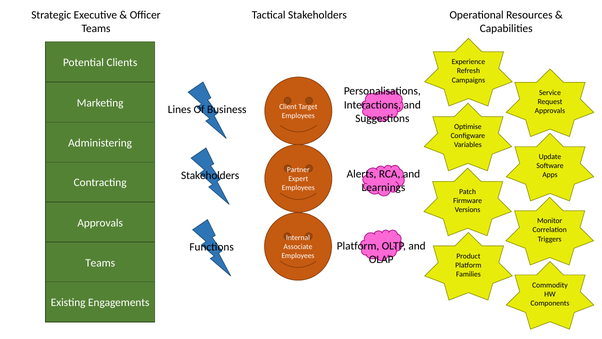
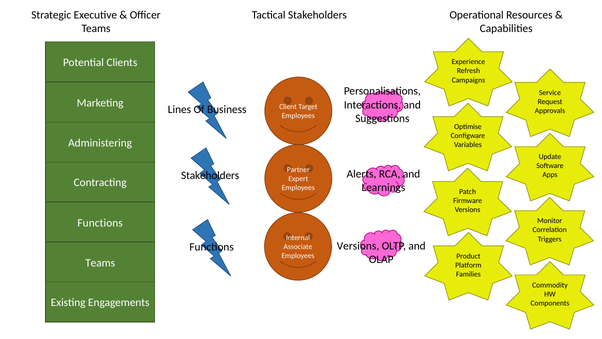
Approvals: Approvals -> Functions (100, 223)
Platform: Platform -> Versions (358, 246)
